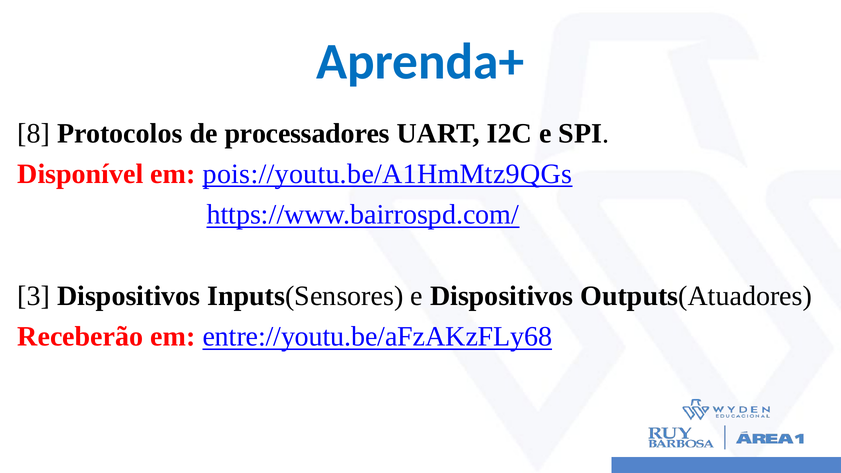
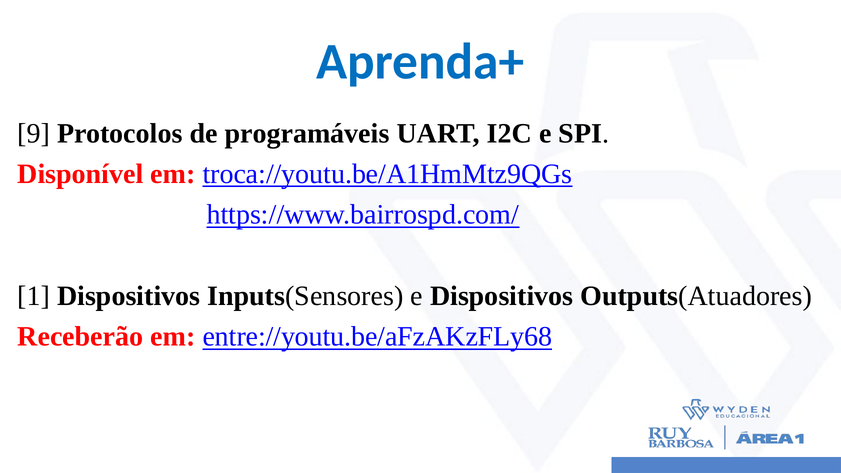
8: 8 -> 9 (34, 133)
processadores: processadores -> programáveis (307, 133)
pois://youtu.be/A1HmMtz9QGs: pois://youtu.be/A1HmMtz9QGs -> troca://youtu.be/A1HmMtz9QGs (388, 174)
3: 3 -> 1 (34, 296)
